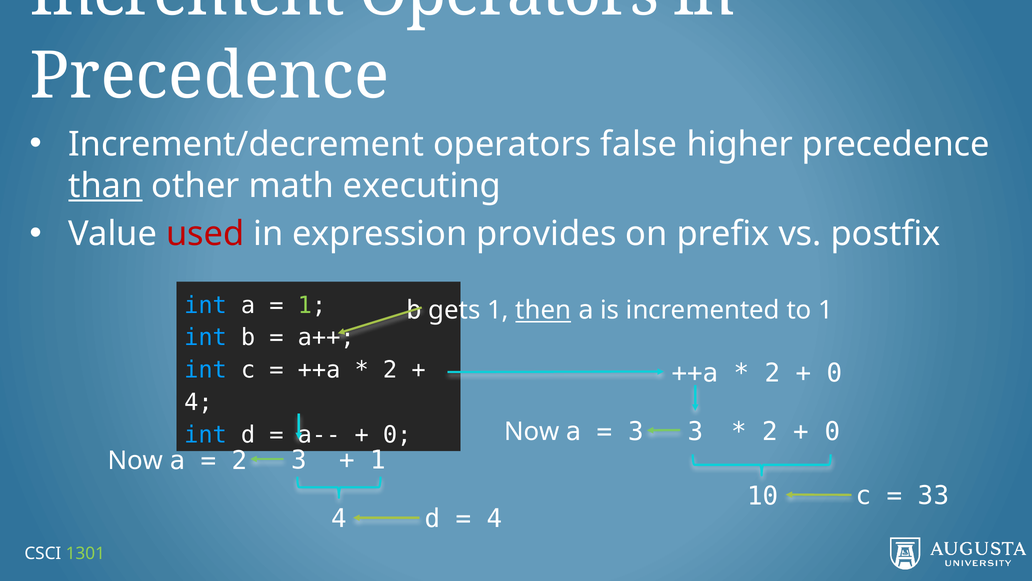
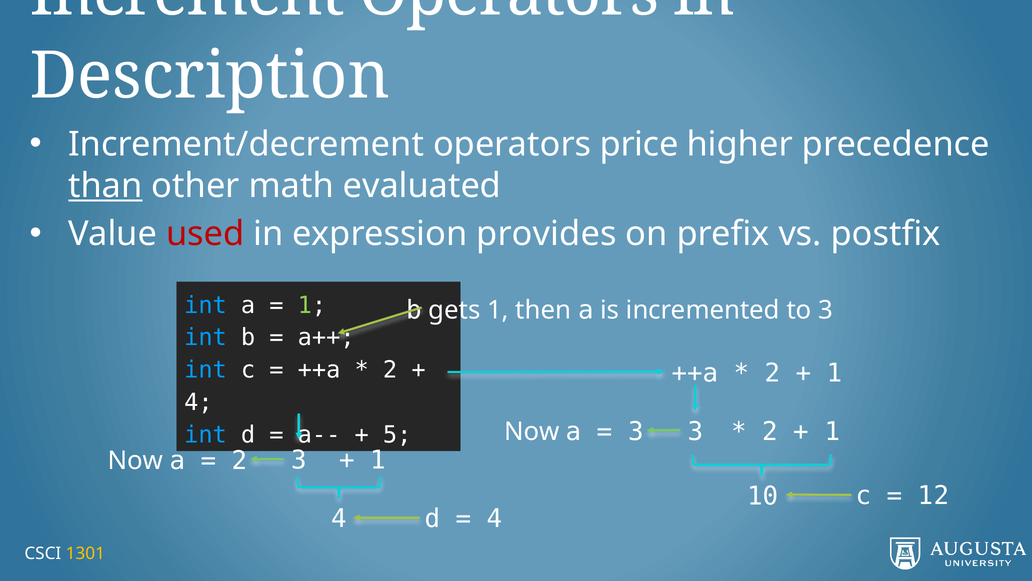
Precedence: Precedence -> Description (210, 76)
false: false -> price (639, 144)
executing: executing -> evaluated (422, 186)
then underline: present -> none (543, 310)
to 1: 1 -> 3 (826, 310)
0: 0 -> 1 (835, 373)
0: 0 -> 1 (832, 432)
0: 0 -> 5 (397, 434)
33: 33 -> 12 (934, 496)
1301 colour: light green -> yellow (85, 553)
